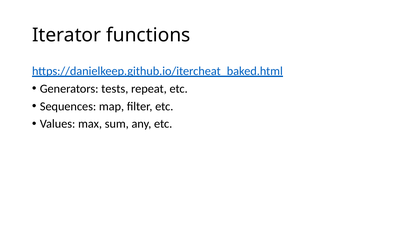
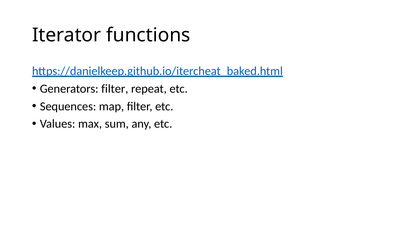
Generators tests: tests -> filter (115, 89)
